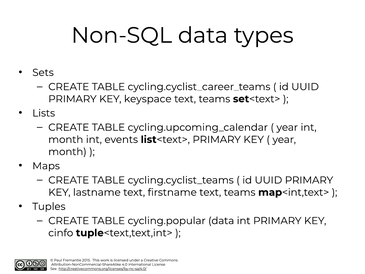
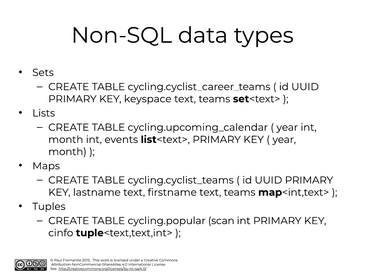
cycling.popular data: data -> scan (221, 221)
